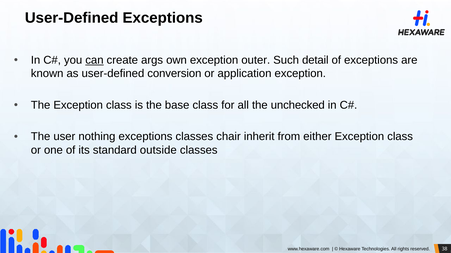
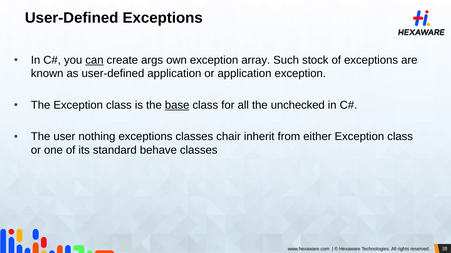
outer: outer -> array (256, 60)
detail: detail -> stock (315, 60)
user-defined conversion: conversion -> application (174, 74)
base underline: none -> present (177, 105)
outside: outside -> behave (158, 150)
